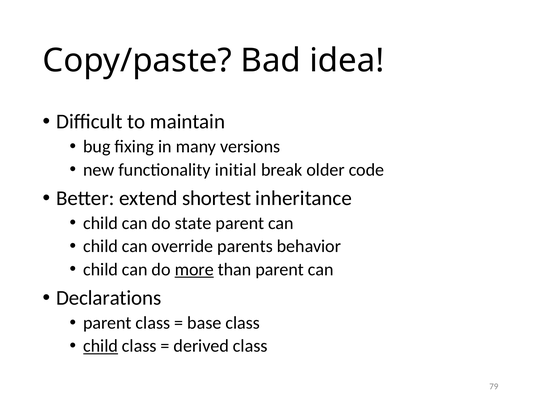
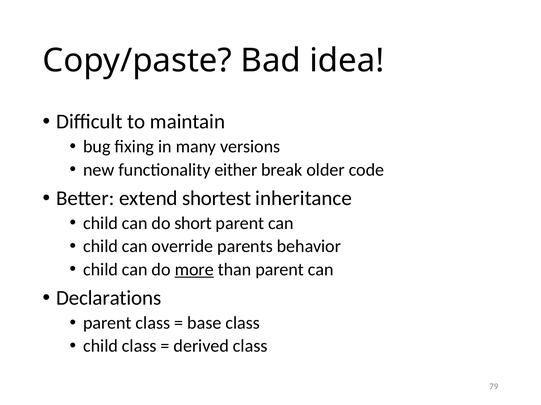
initial: initial -> either (236, 170)
state: state -> short (193, 224)
child underline: present -> none (101, 347)
